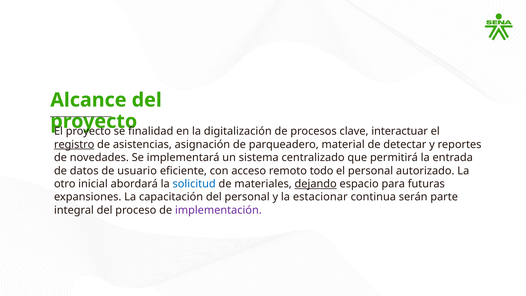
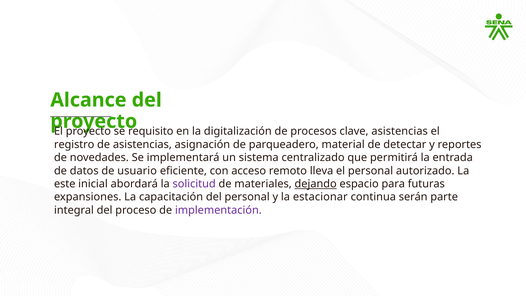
finalidad: finalidad -> requisito (151, 131)
clave interactuar: interactuar -> asistencias (400, 131)
registro underline: present -> none (74, 144)
todo: todo -> lleva (322, 171)
otro: otro -> este (65, 184)
solicitud colour: blue -> purple (194, 184)
